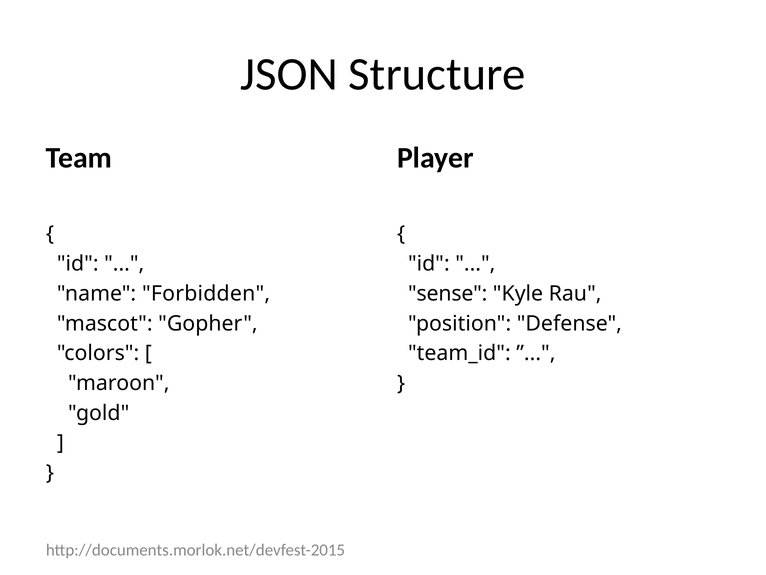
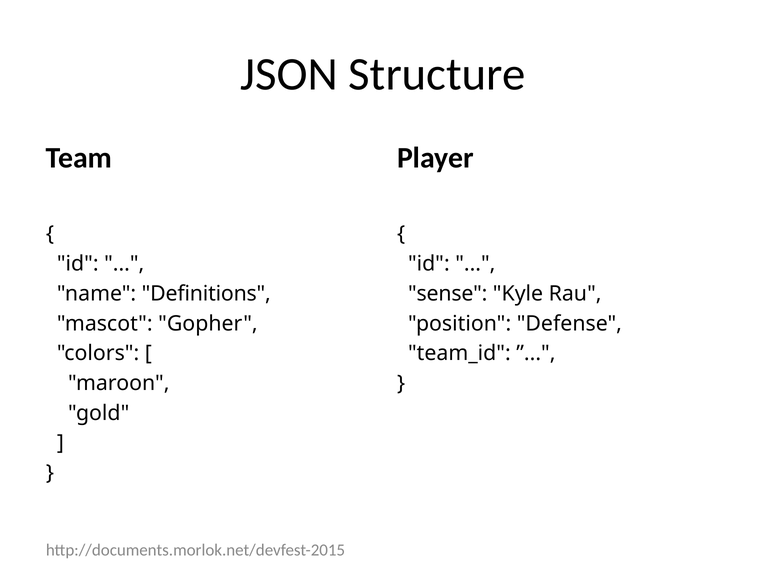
Forbidden: Forbidden -> Definitions (206, 293)
